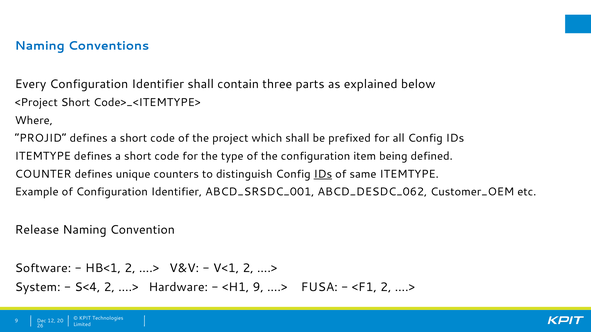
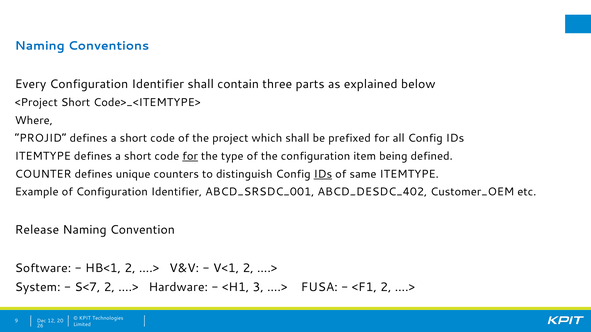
for underline: none -> present (190, 156)
ABCD_DESDC_062: ABCD_DESDC_062 -> ABCD_DESDC_402 (372, 192)
S<4: S<4 -> S<7 (87, 287)
<H1 9: 9 -> 3 (258, 287)
